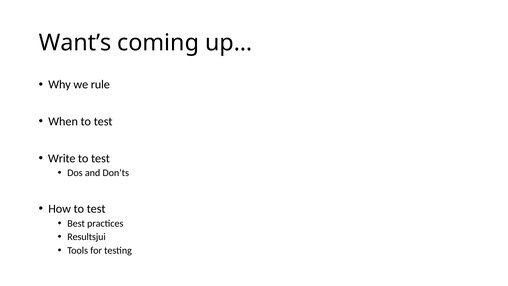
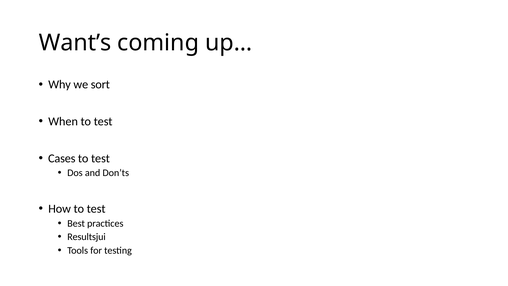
rule: rule -> sort (100, 84)
Write: Write -> Cases (62, 158)
